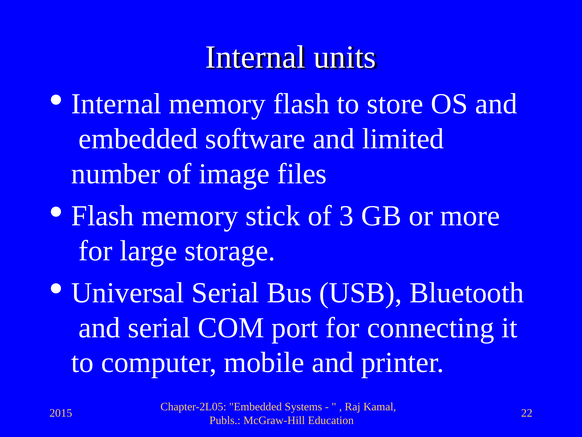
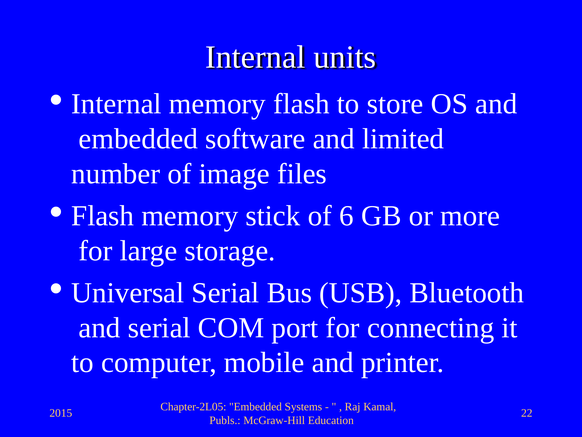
3: 3 -> 6 (347, 216)
